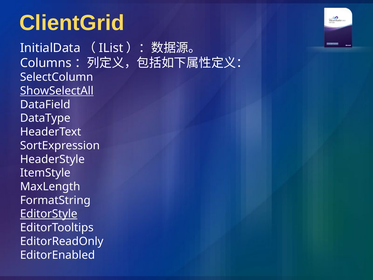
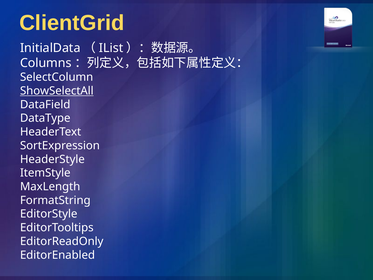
EditorStyle underline: present -> none (49, 214)
